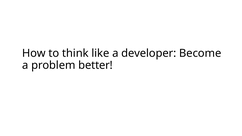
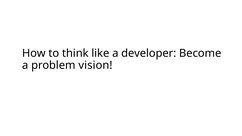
better: better -> vision (95, 65)
